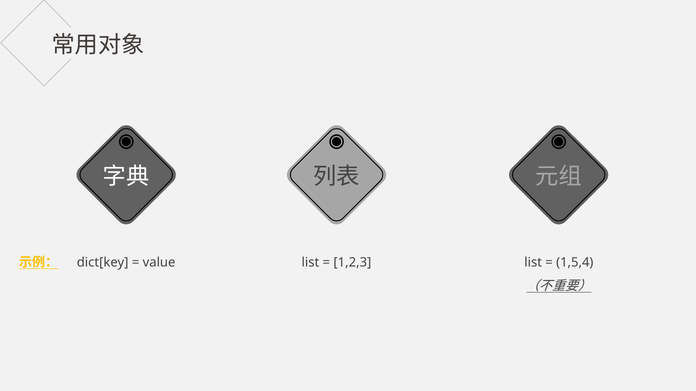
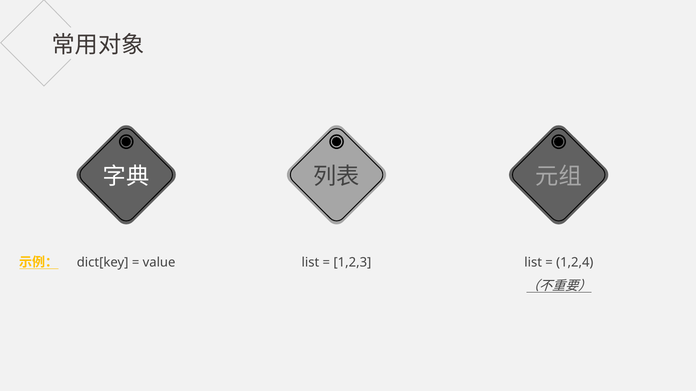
1,5,4: 1,5,4 -> 1,2,4 (575, 263)
